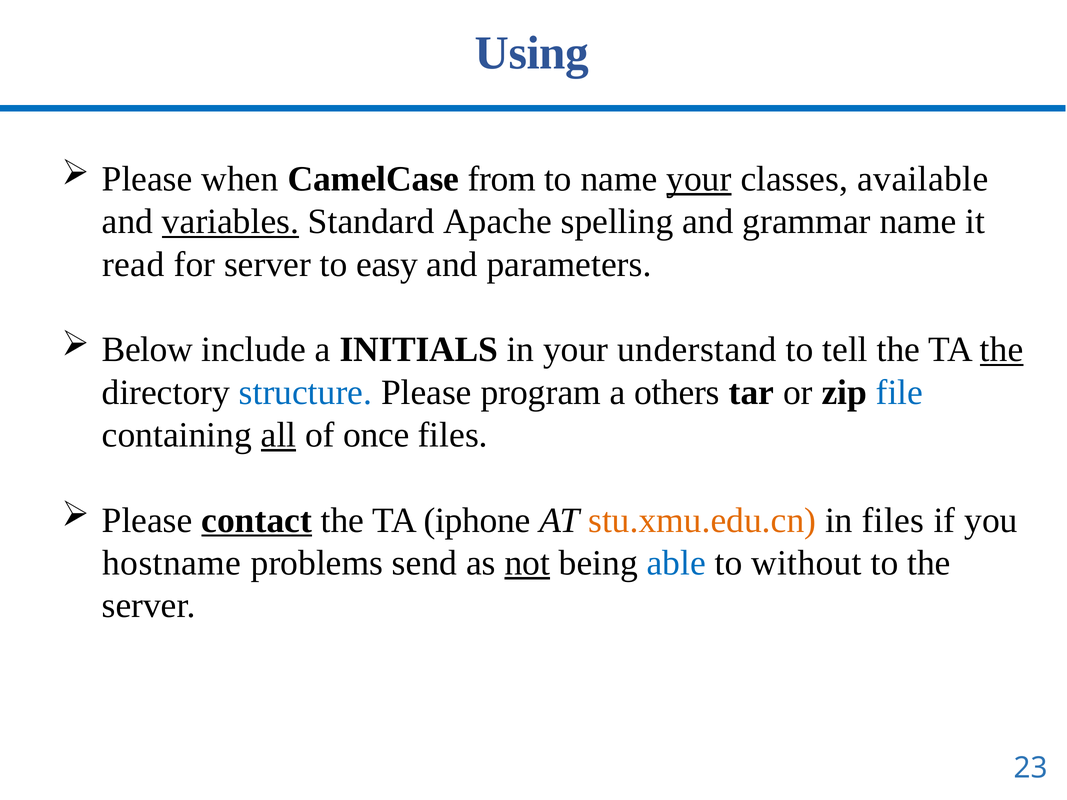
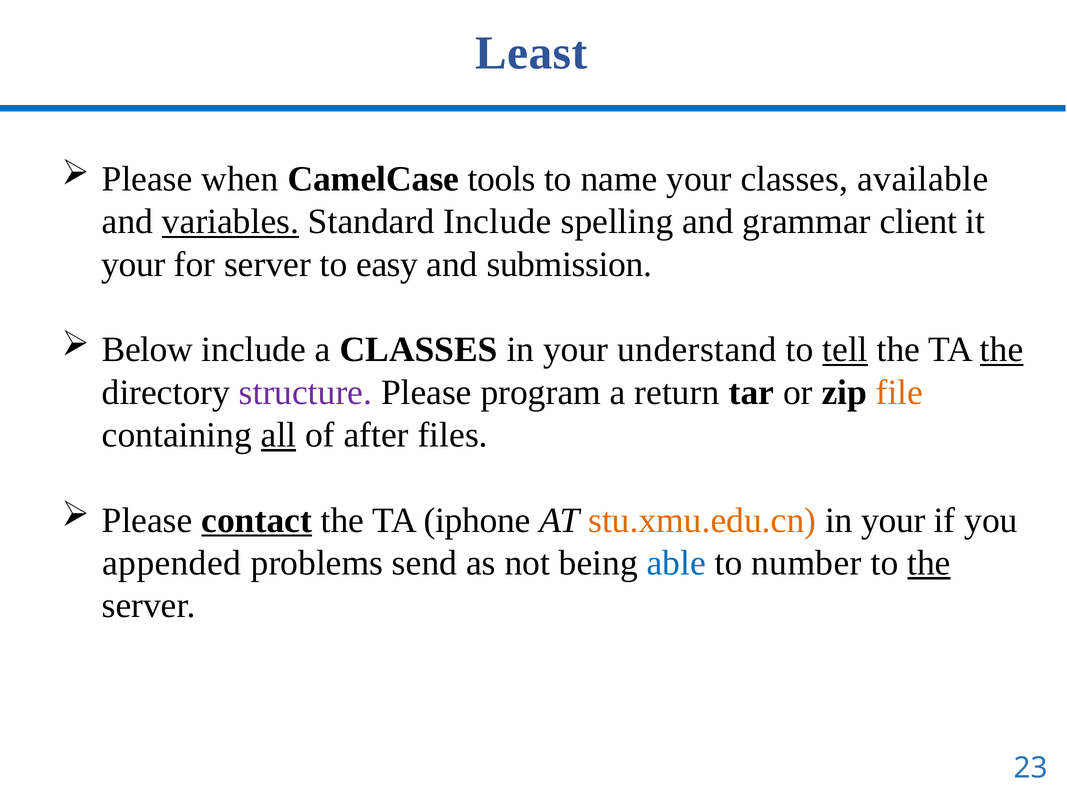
Using: Using -> Least (531, 53)
from: from -> tools (502, 179)
your underline: present -> none (699, 179)
Standard Apache: Apache -> Include (497, 222)
grammar name: name -> client (918, 222)
read: read -> your (134, 264)
parameters: parameters -> submission (569, 264)
a INITIALS: INITIALS -> CLASSES (419, 350)
tell underline: none -> present (845, 350)
structure colour: blue -> purple (305, 392)
others: others -> return (677, 392)
file colour: blue -> orange (899, 392)
once: once -> after (376, 435)
files: files -> your (893, 520)
hostname: hostname -> appended (172, 563)
not underline: present -> none (527, 563)
without: without -> number (806, 563)
the underline: none -> present (929, 563)
